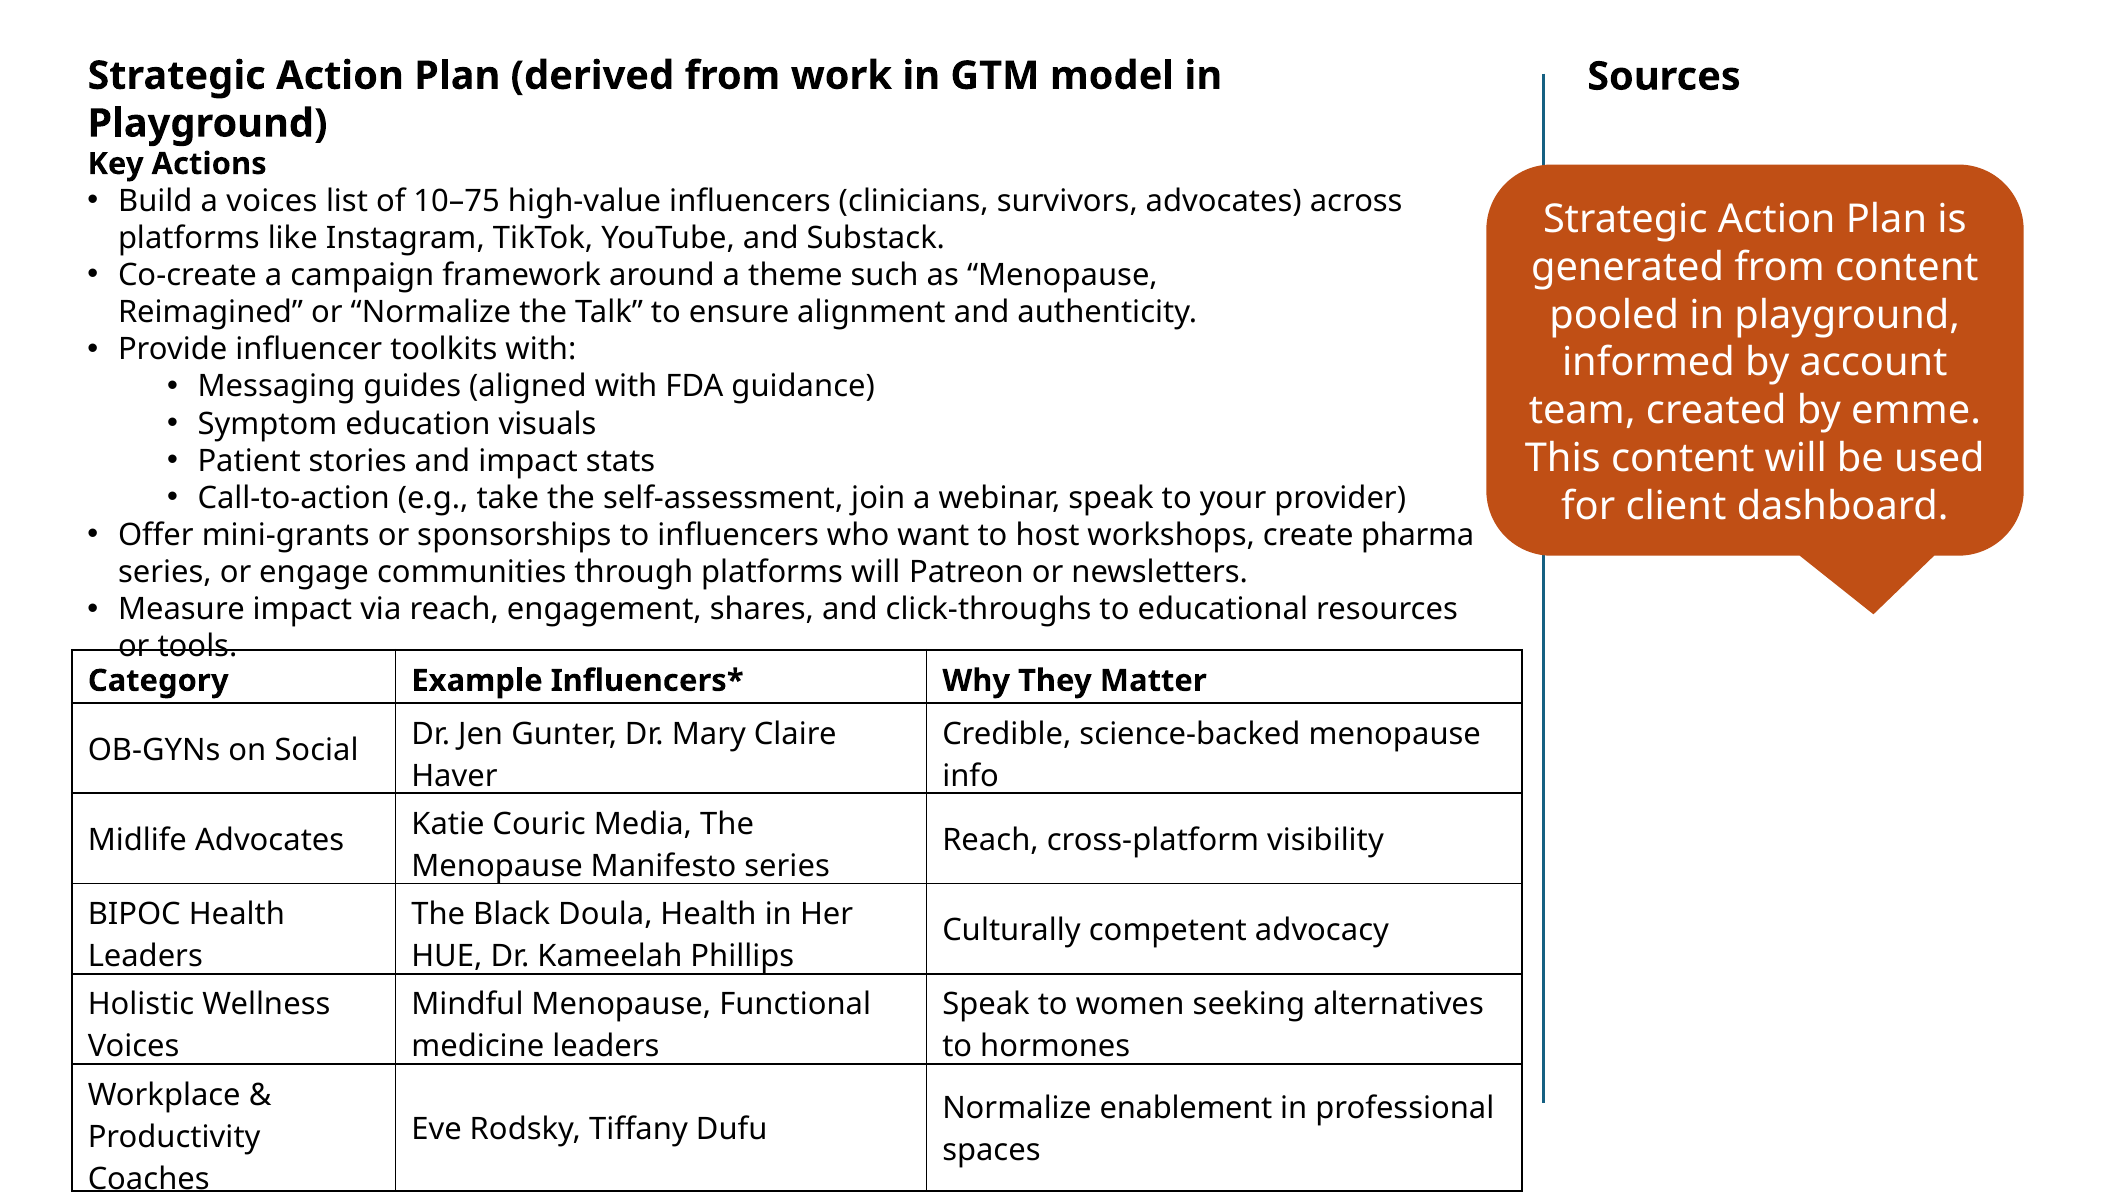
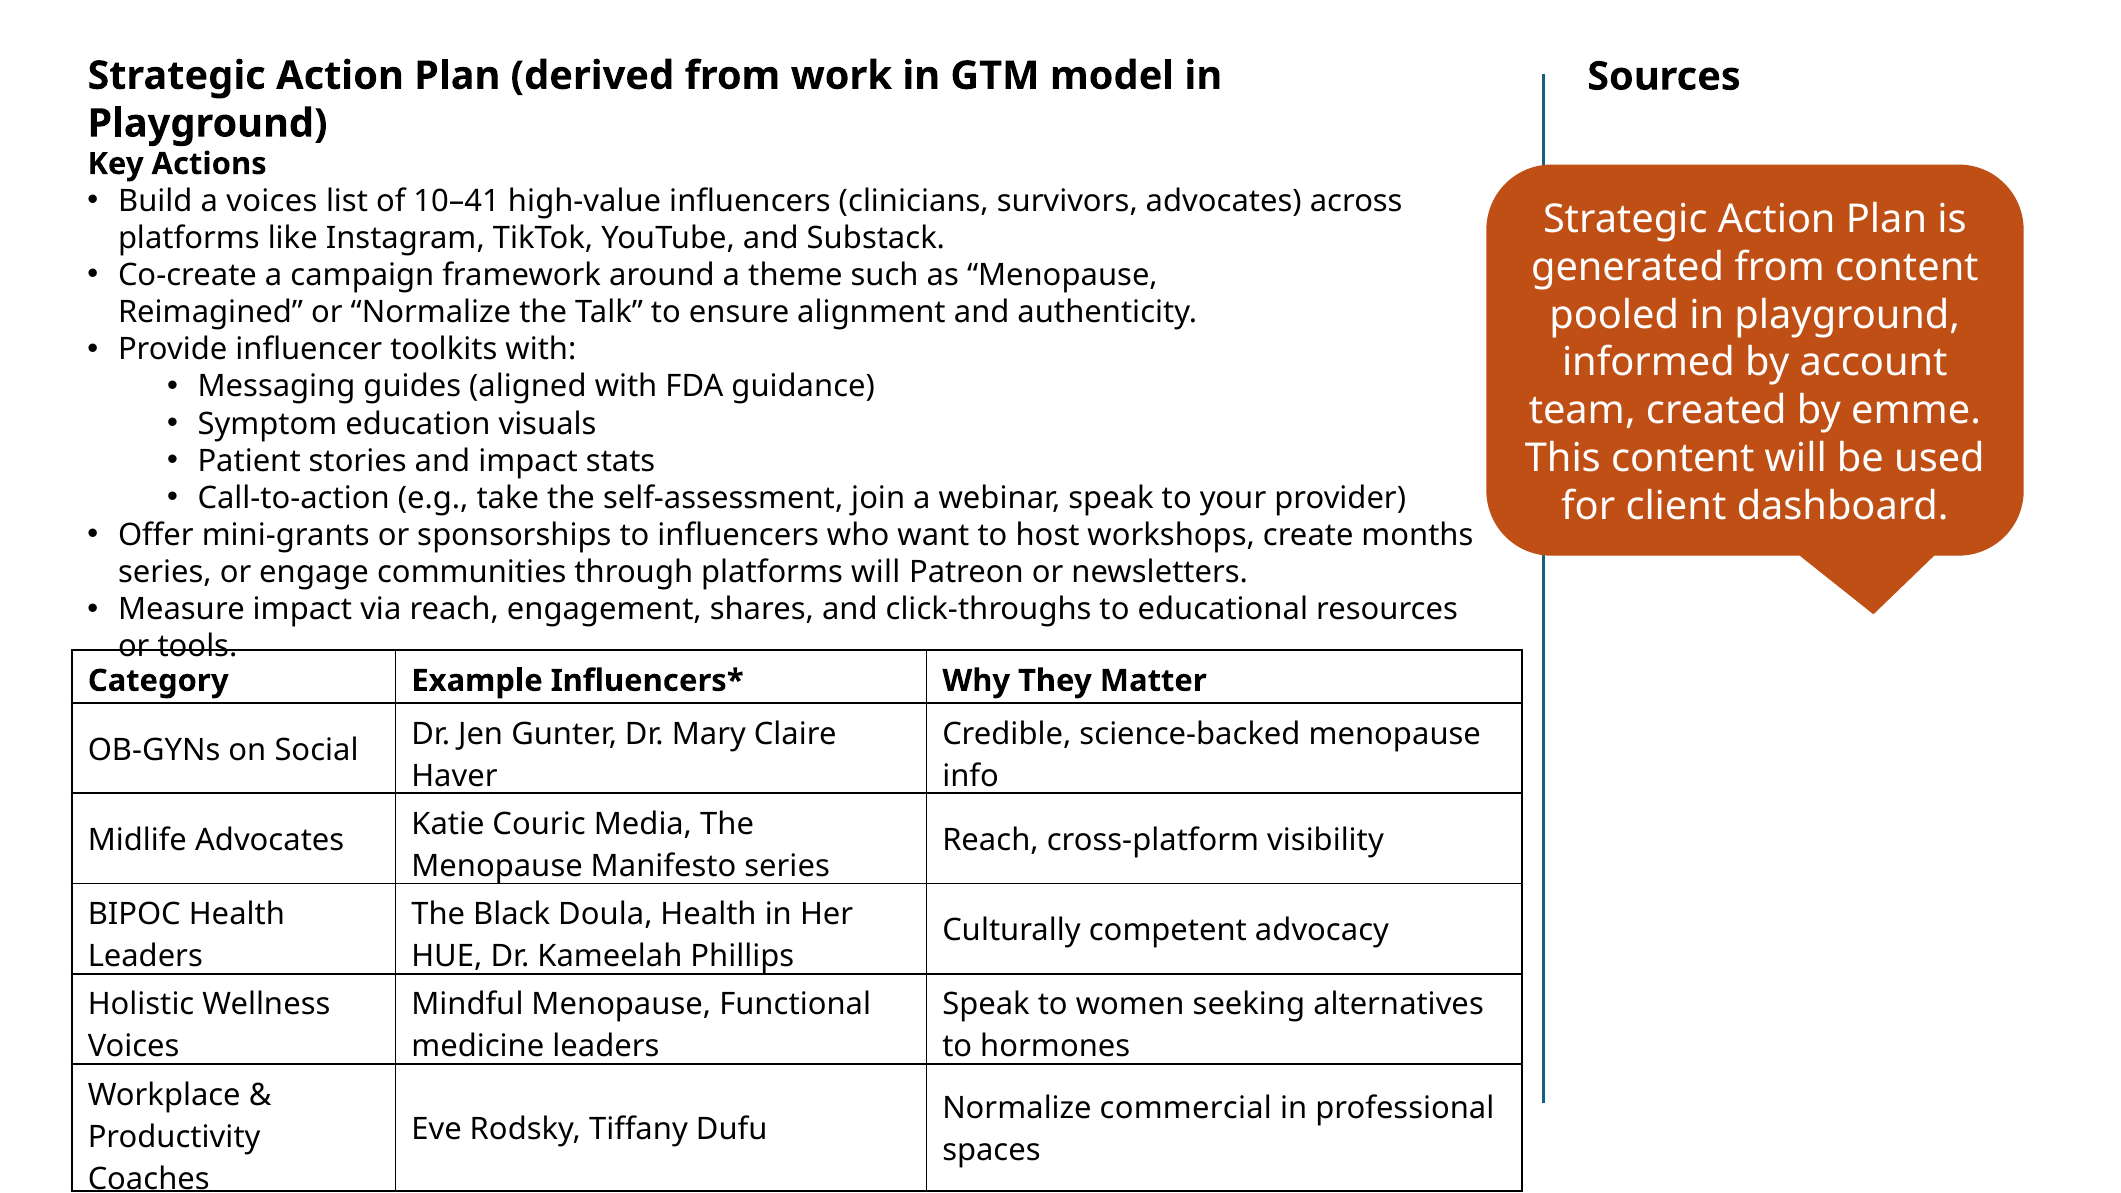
10–75: 10–75 -> 10–41 (457, 201)
pharma: pharma -> months (1417, 535)
enablement: enablement -> commercial (1186, 1109)
